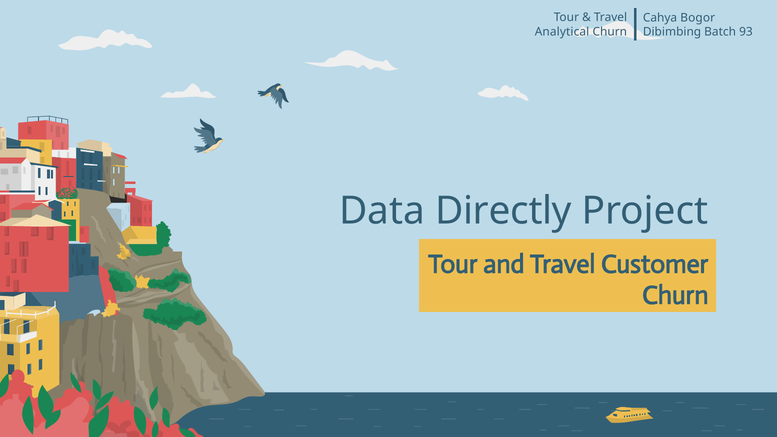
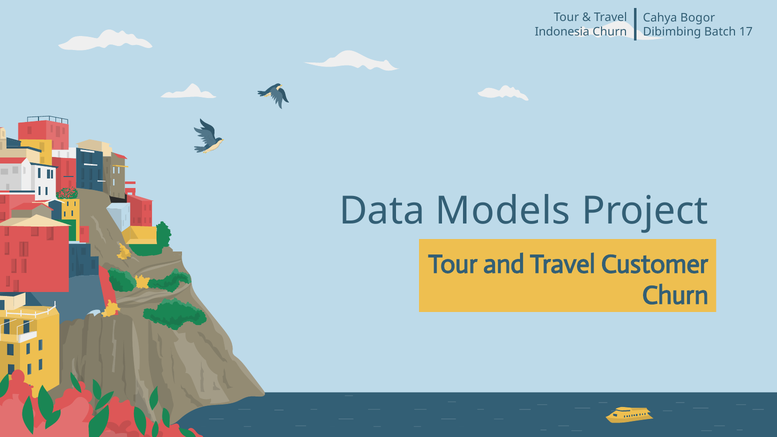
Analytical: Analytical -> Indonesia (562, 32)
93: 93 -> 17 (746, 32)
Directly: Directly -> Models (503, 211)
